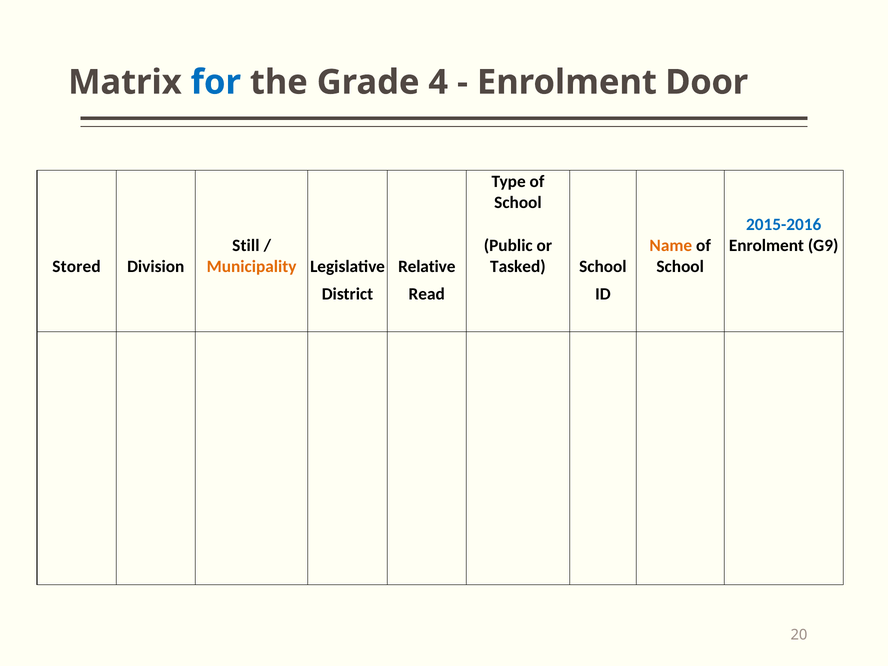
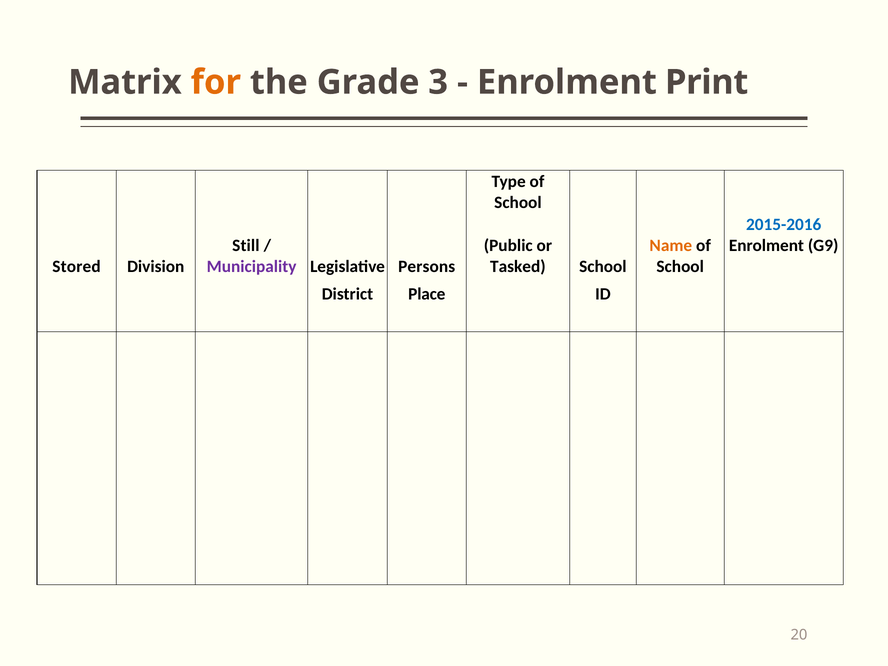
for colour: blue -> orange (216, 82)
4: 4 -> 3 (438, 82)
Door: Door -> Print (707, 82)
Municipality colour: orange -> purple (252, 267)
Relative: Relative -> Persons (427, 267)
Read: Read -> Place (427, 294)
